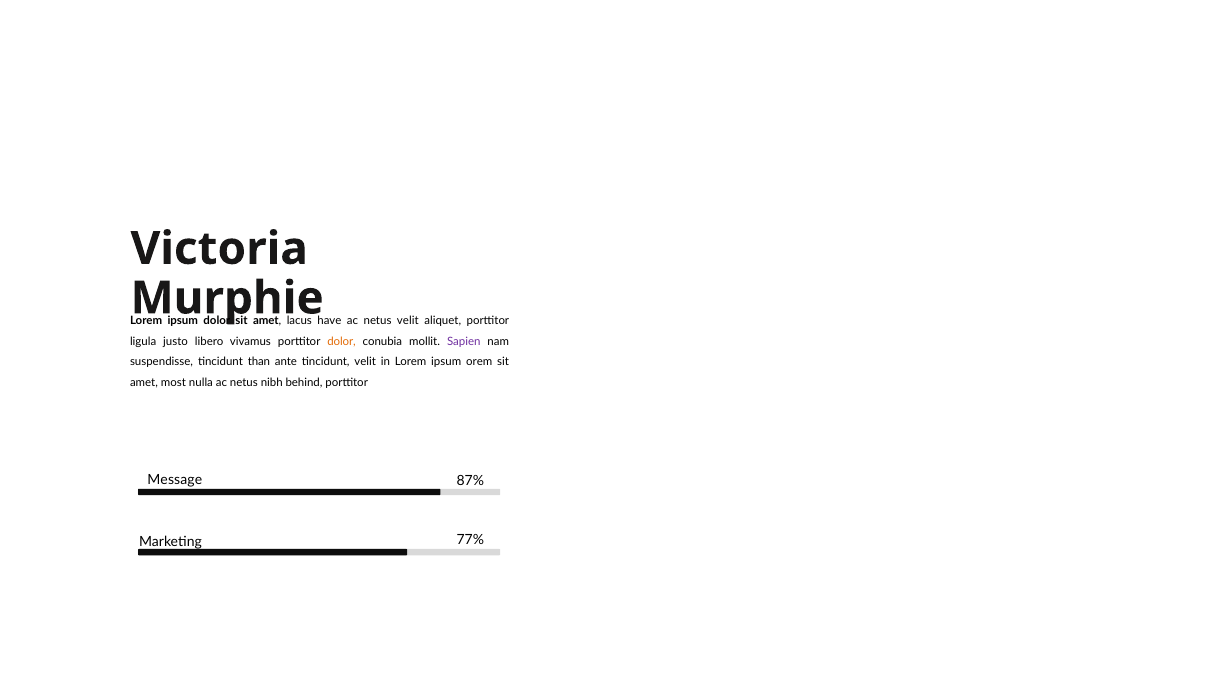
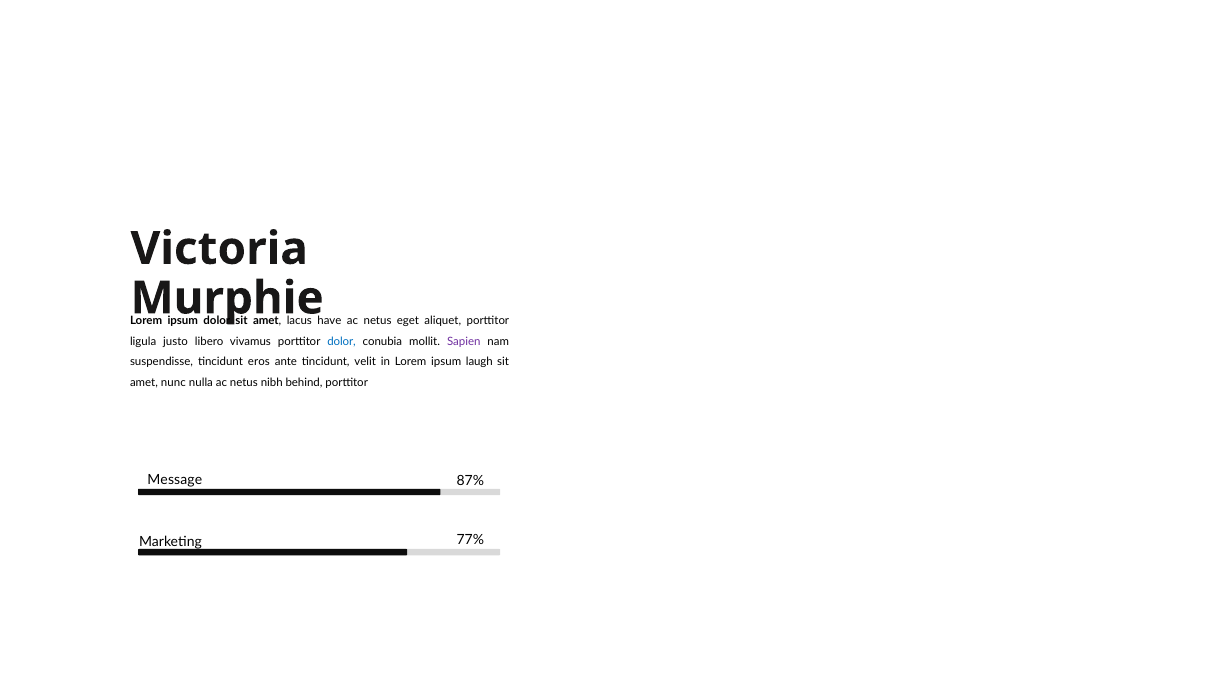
netus velit: velit -> eget (408, 321)
dolor colour: orange -> blue (342, 341)
than: than -> eros (259, 362)
orem: orem -> laugh (479, 362)
most: most -> nunc (173, 383)
